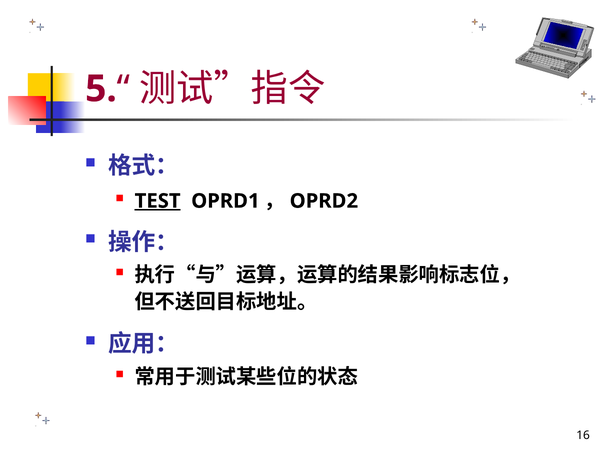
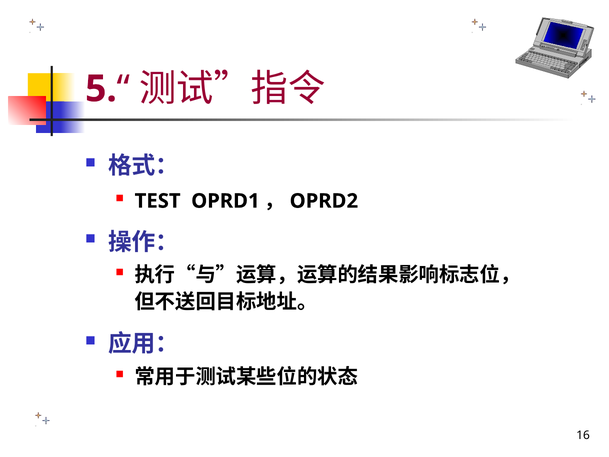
TEST underline: present -> none (158, 201)
